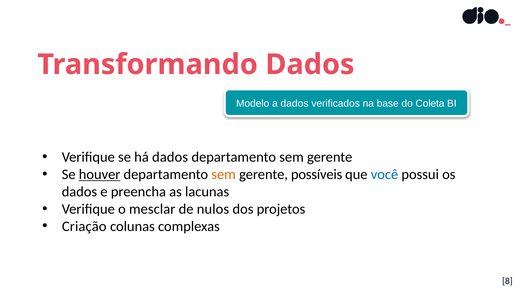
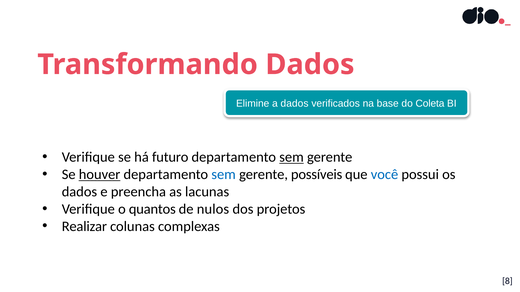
Modelo: Modelo -> Elimine (253, 104)
há dados: dados -> futuro (170, 157)
sem underline: none -> present (292, 157)
sem colour: orange -> blue (224, 175)
mesclar: mesclar -> quantos (152, 209)
Criação: Criação -> Realizar (84, 227)
